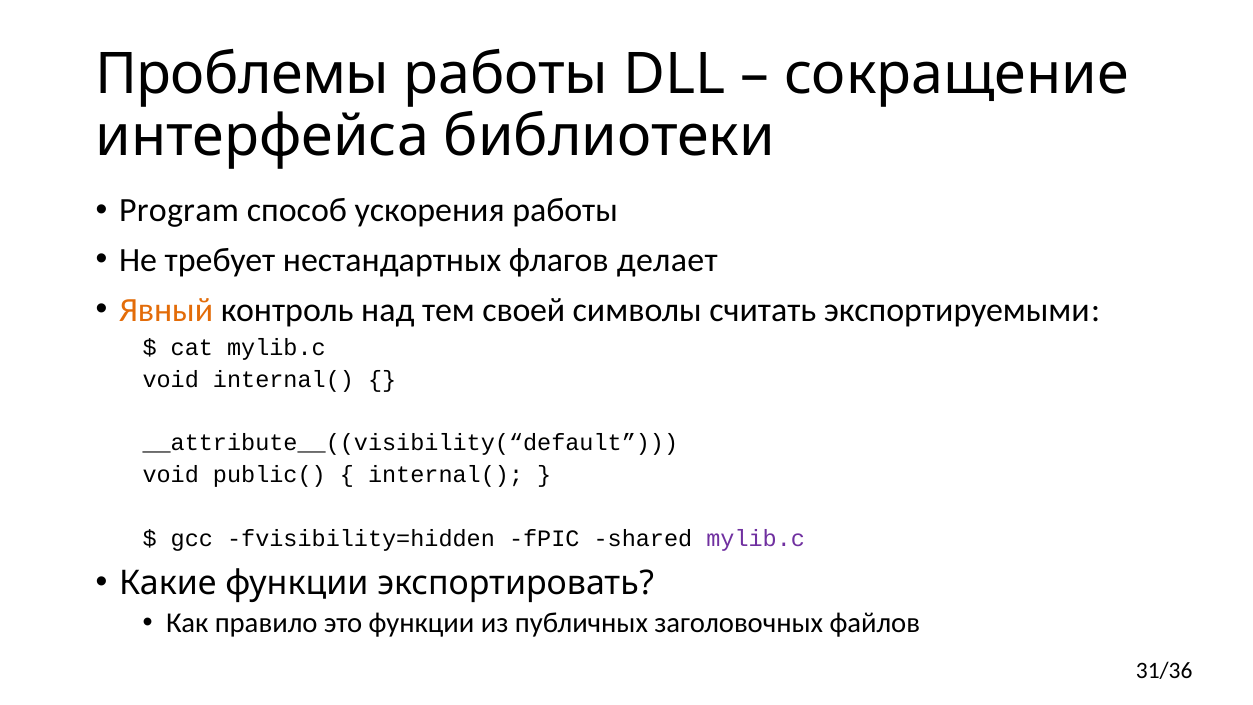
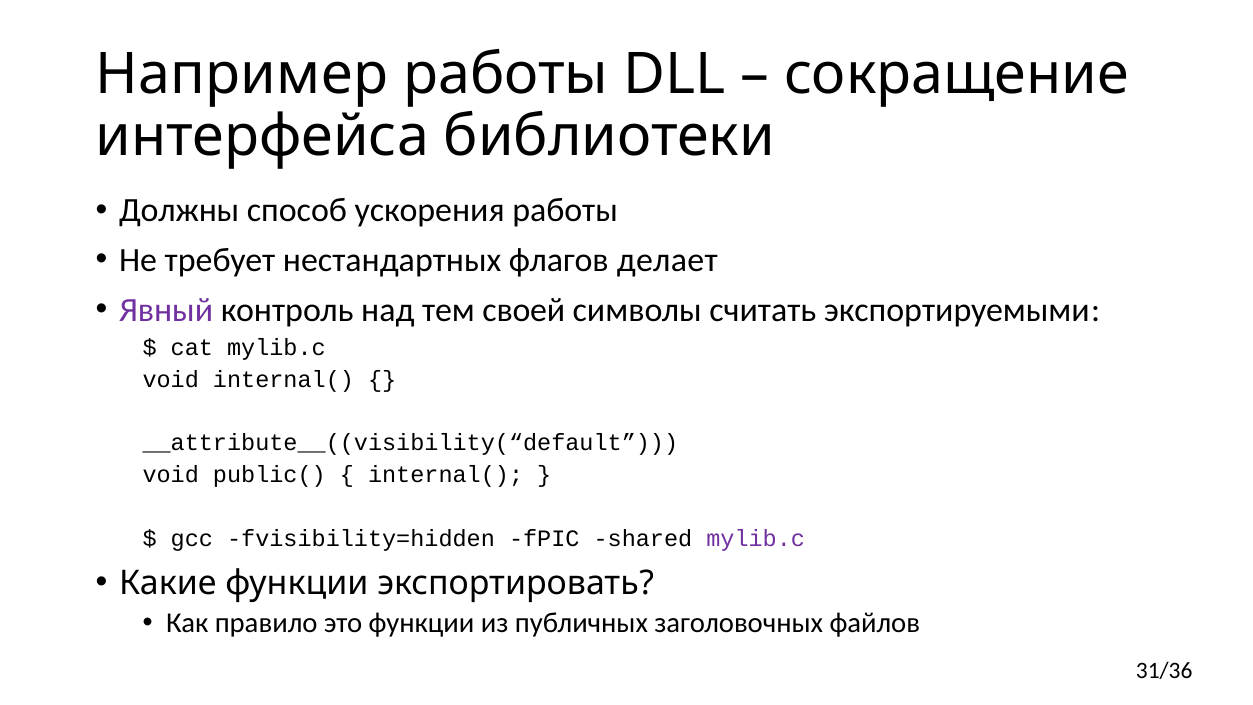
Проблемы: Проблемы -> Например (242, 74)
Program: Program -> Должны (179, 210)
Явный colour: orange -> purple (166, 310)
